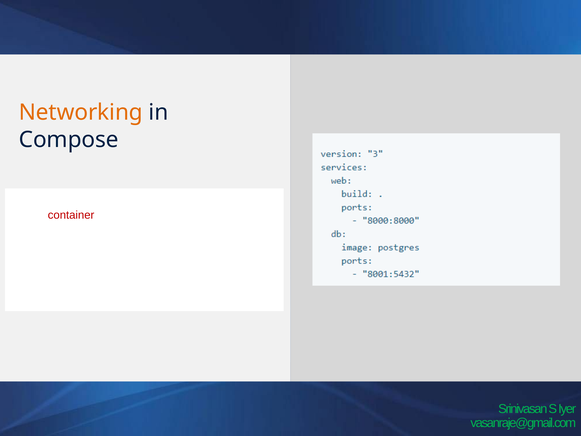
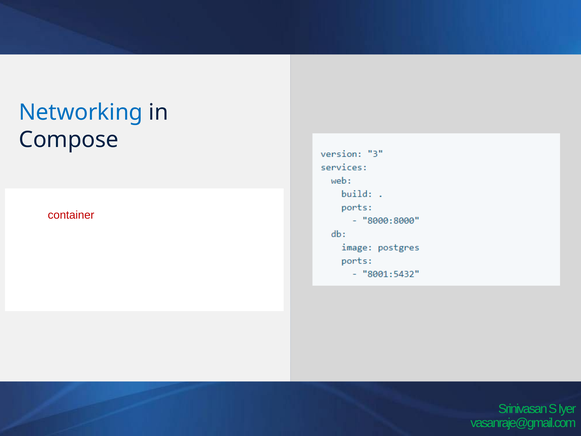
Networking colour: orange -> blue (81, 112)
